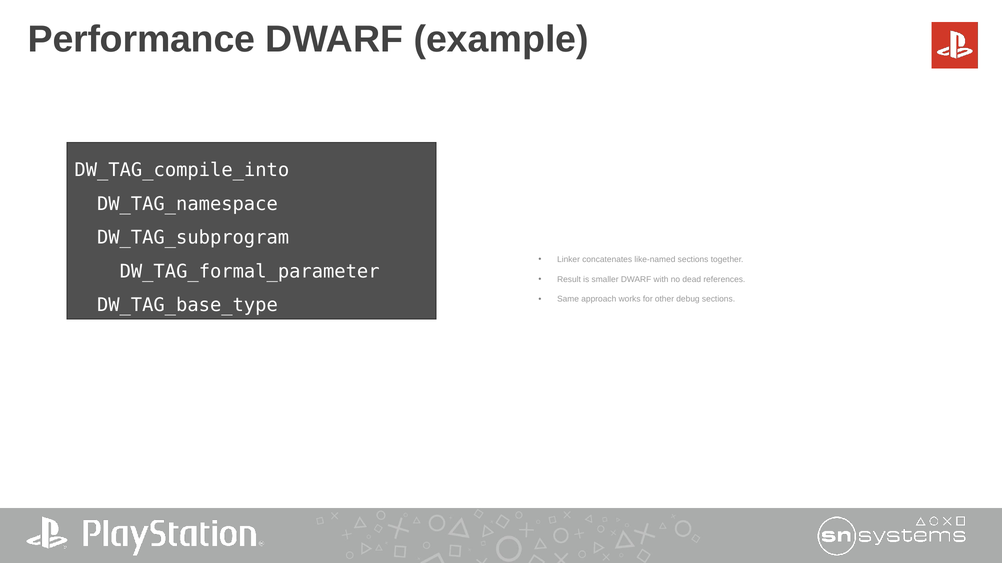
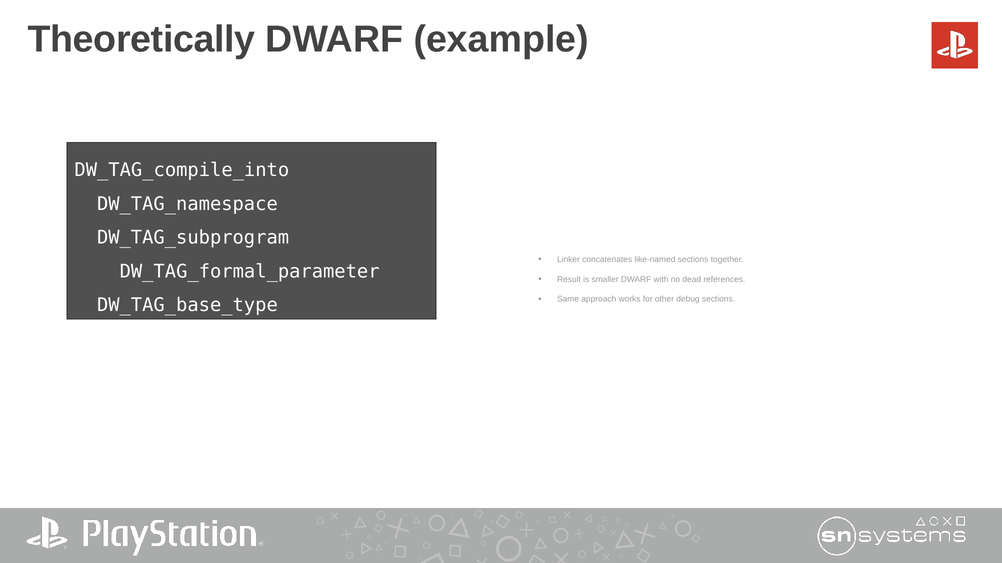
Performance: Performance -> Theoretically (142, 40)
